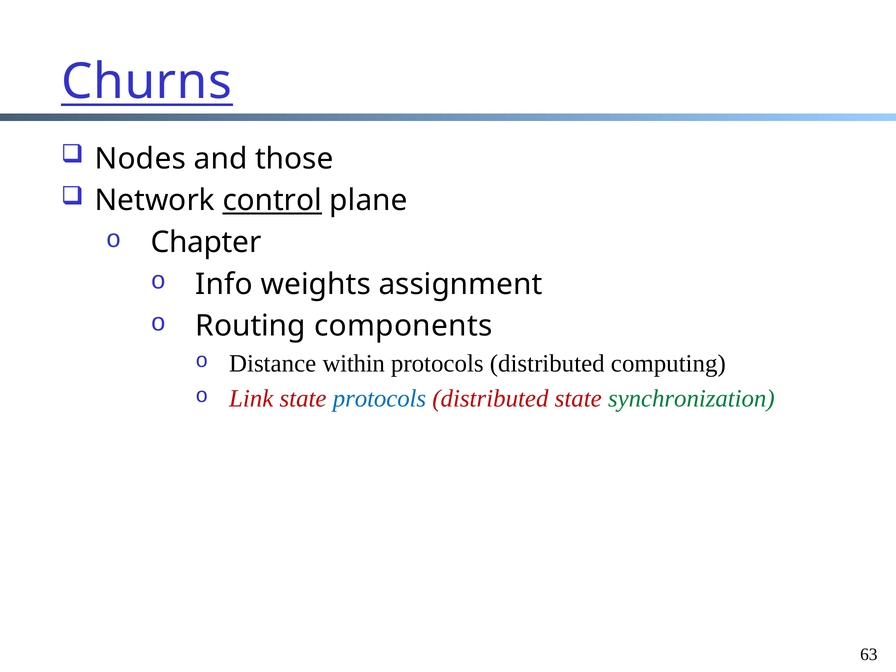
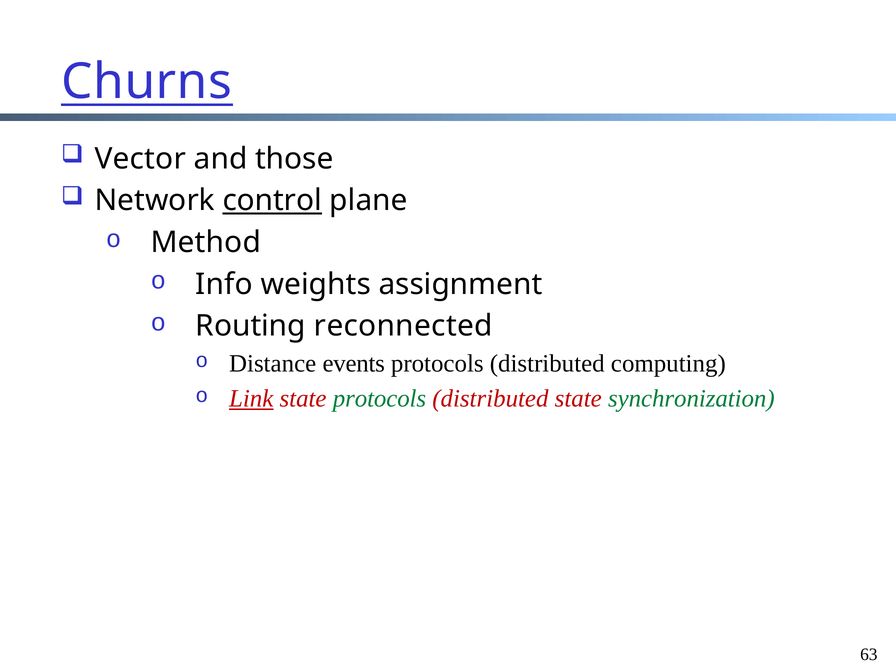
Nodes: Nodes -> Vector (140, 159)
Chapter: Chapter -> Method (206, 242)
components: components -> reconnected (403, 326)
within: within -> events (354, 363)
Link underline: none -> present (251, 398)
protocols colour: blue -> green (379, 398)
